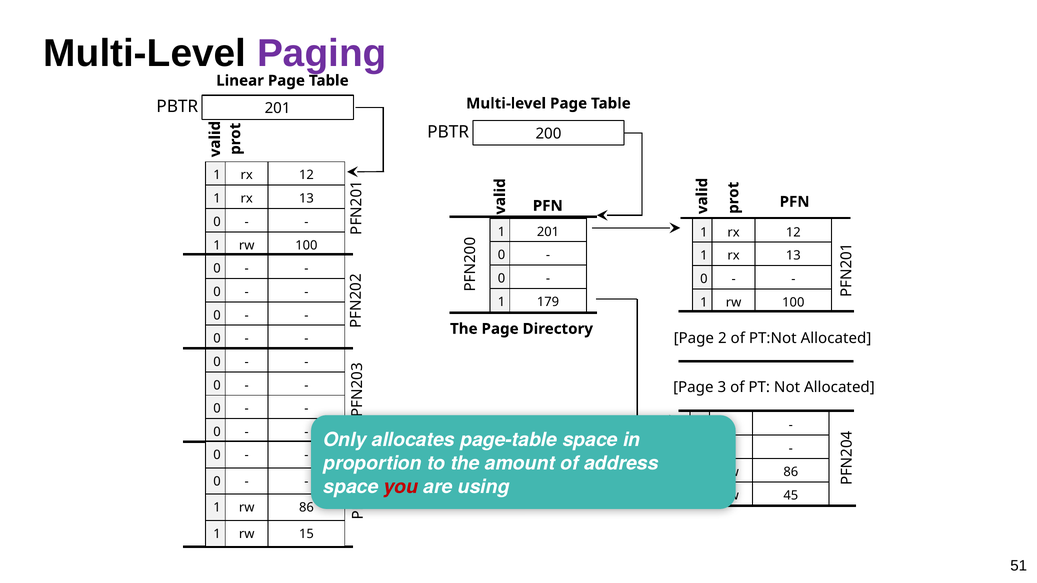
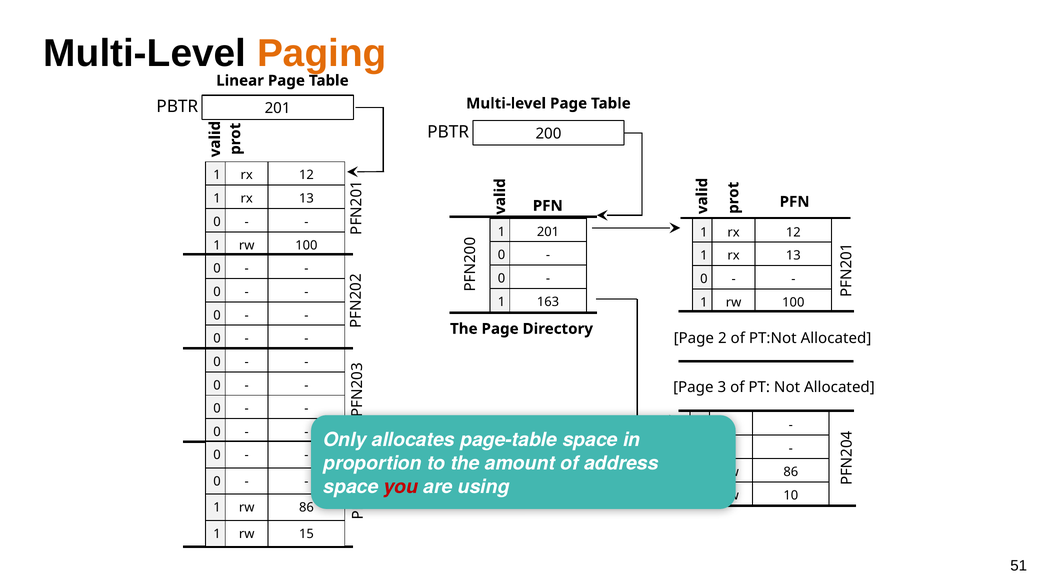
Paging colour: purple -> orange (322, 53)
179: 179 -> 163 (548, 302)
45: 45 -> 10 (791, 496)
